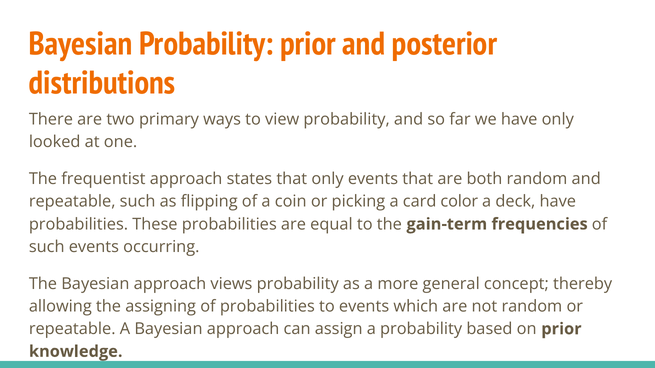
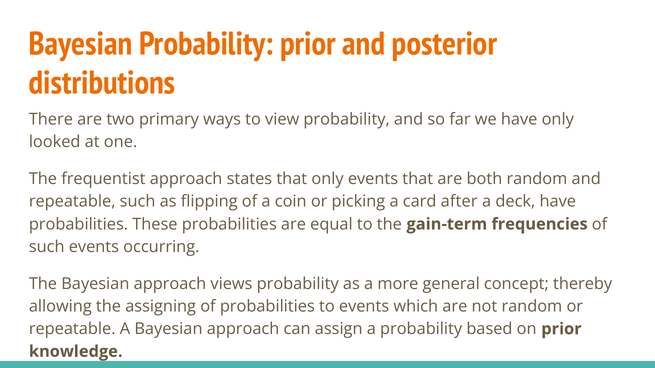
color: color -> after (459, 202)
